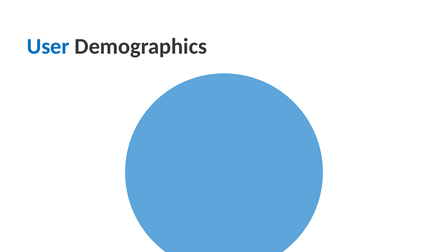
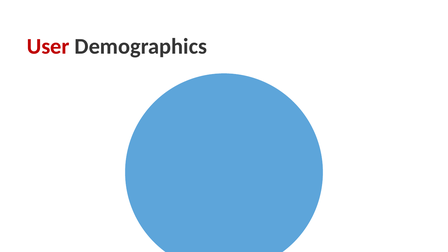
User colour: blue -> red (48, 46)
